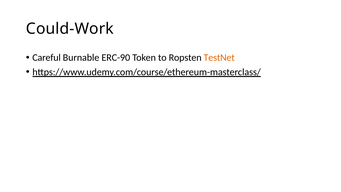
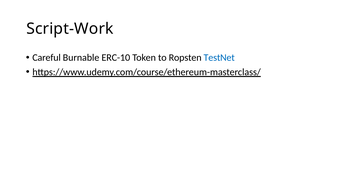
Could-Work: Could-Work -> Script-Work (70, 29)
ERC-90: ERC-90 -> ERC-10 (116, 58)
TestNet colour: orange -> blue (219, 58)
